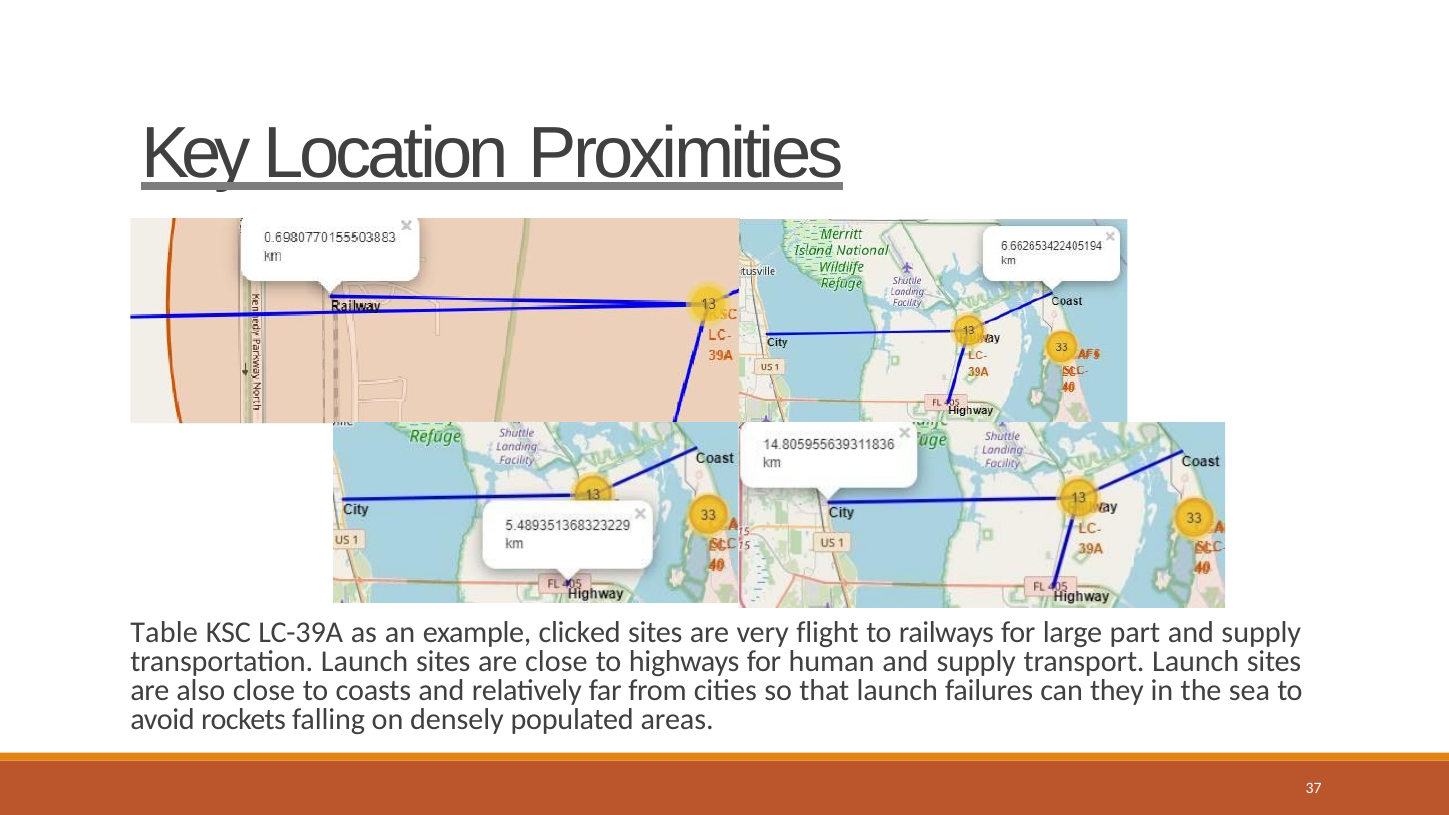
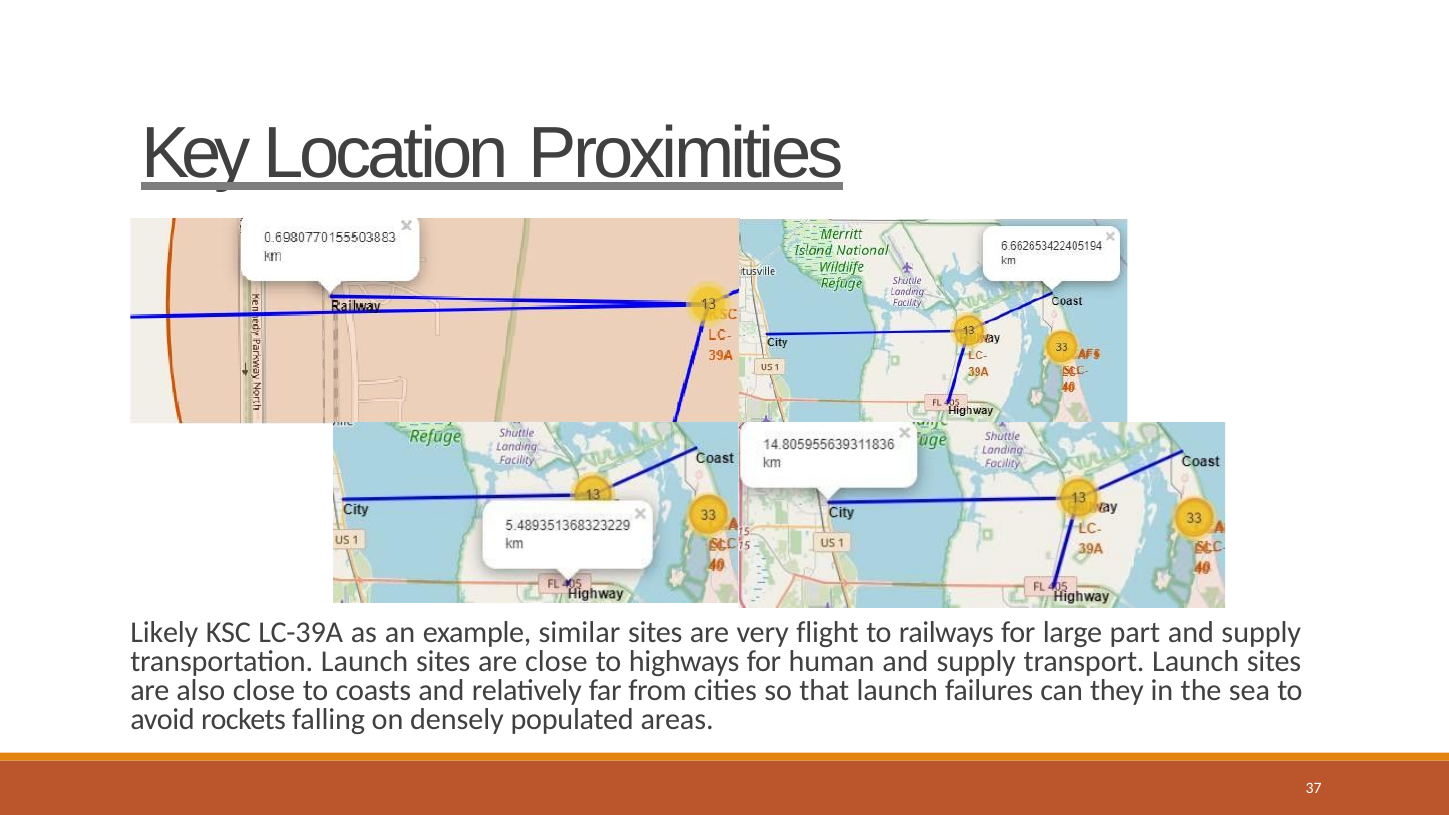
Table: Table -> Likely (164, 633)
clicked: clicked -> similar (579, 633)
